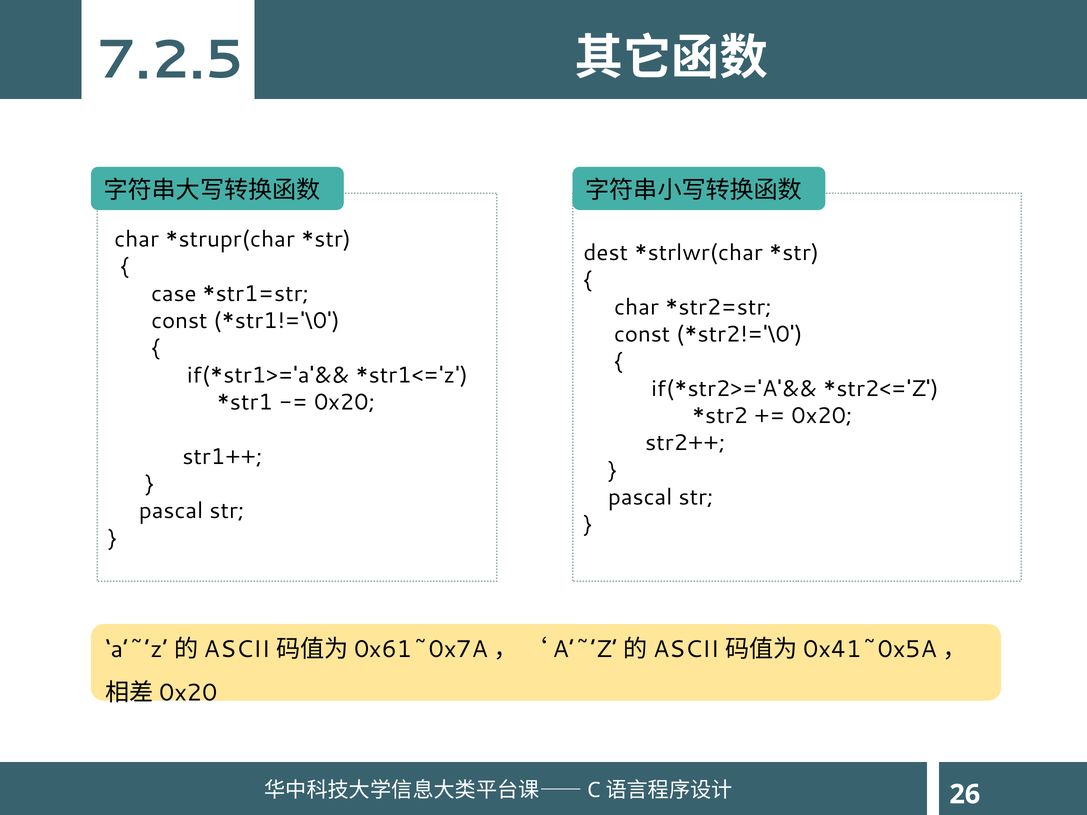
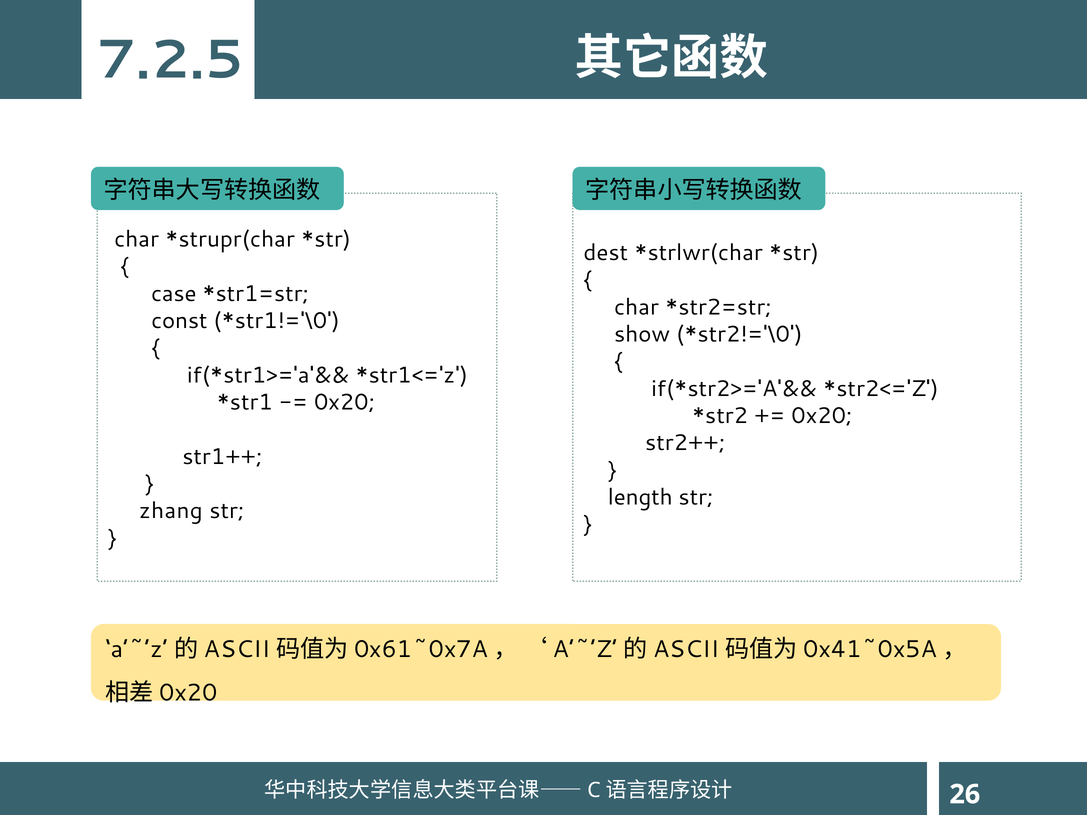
const: const -> show (642, 334)
pascal: pascal -> length (640, 498)
pascal: pascal -> zhang (171, 511)
